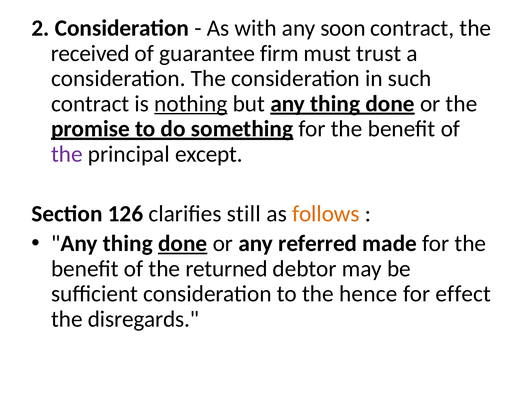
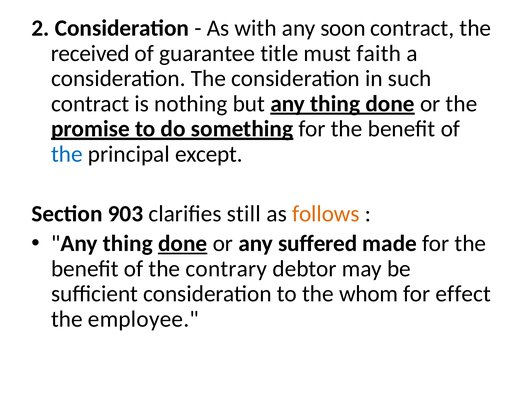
firm: firm -> title (279, 53)
trust: trust -> faith (379, 53)
nothing underline: present -> none (191, 104)
the colour: purple -> blue (67, 154)
126: 126 -> 903 (126, 214)
referred: referred -> suffered (318, 243)
returned: returned -> contrary (226, 269)
hence: hence -> whom (369, 294)
disregards: disregards -> employee (143, 319)
